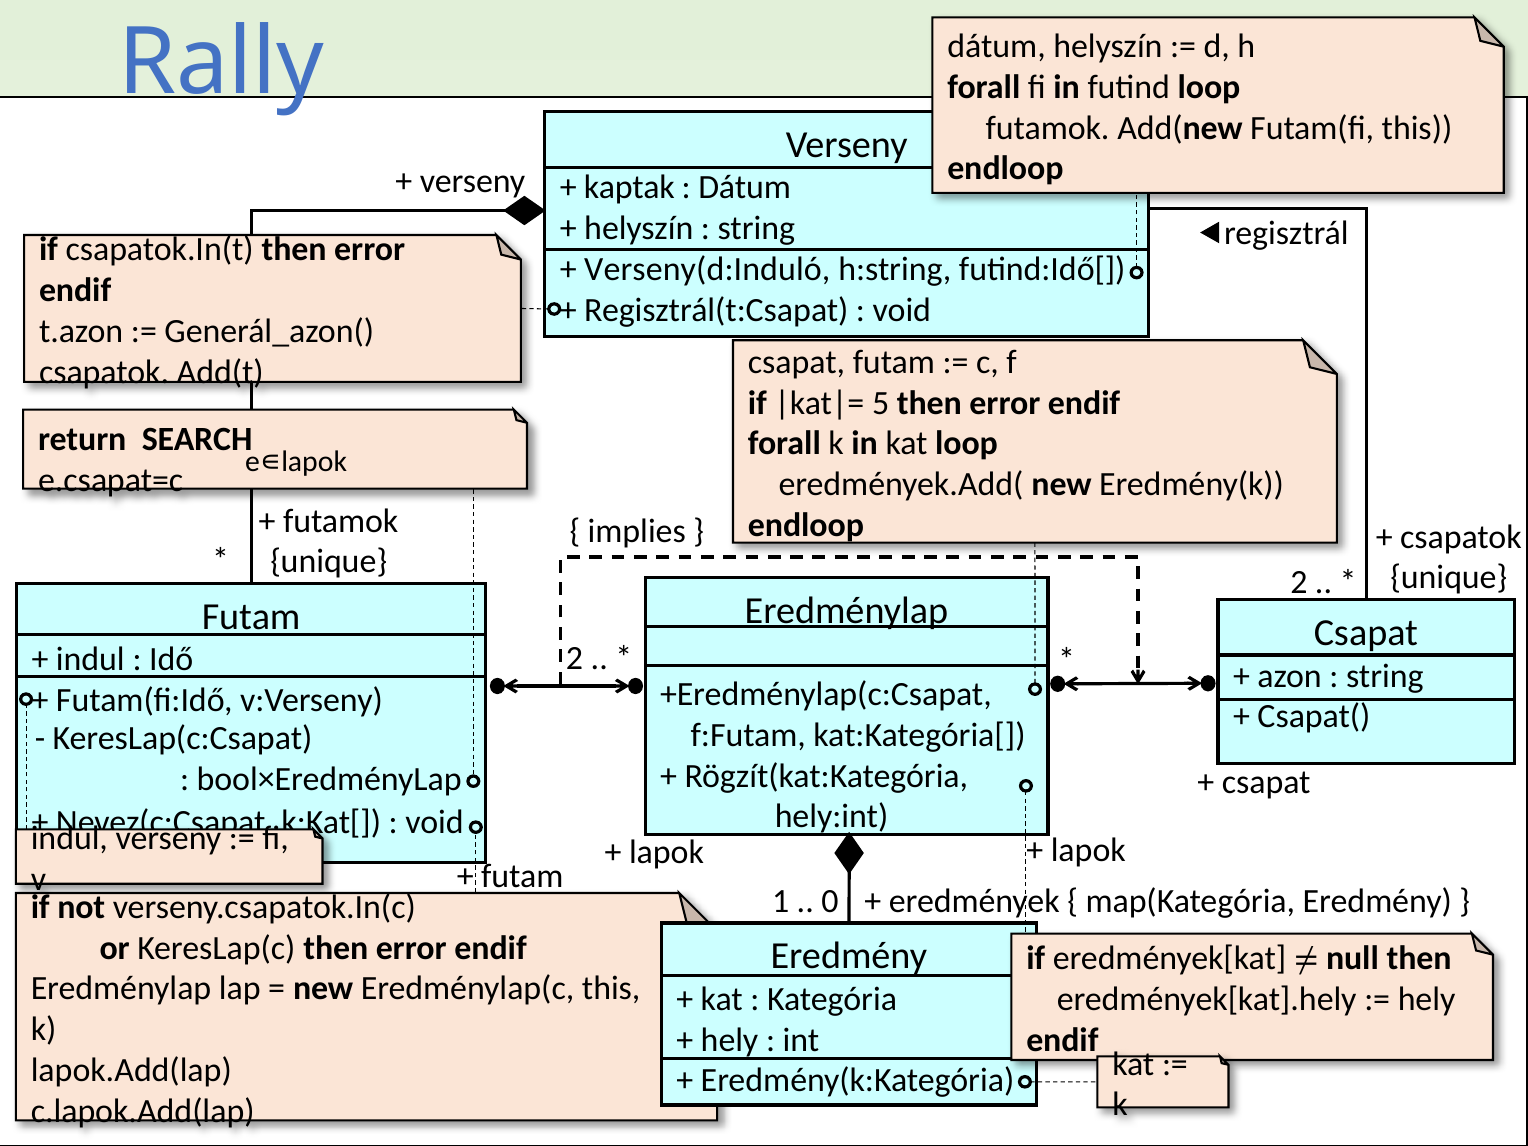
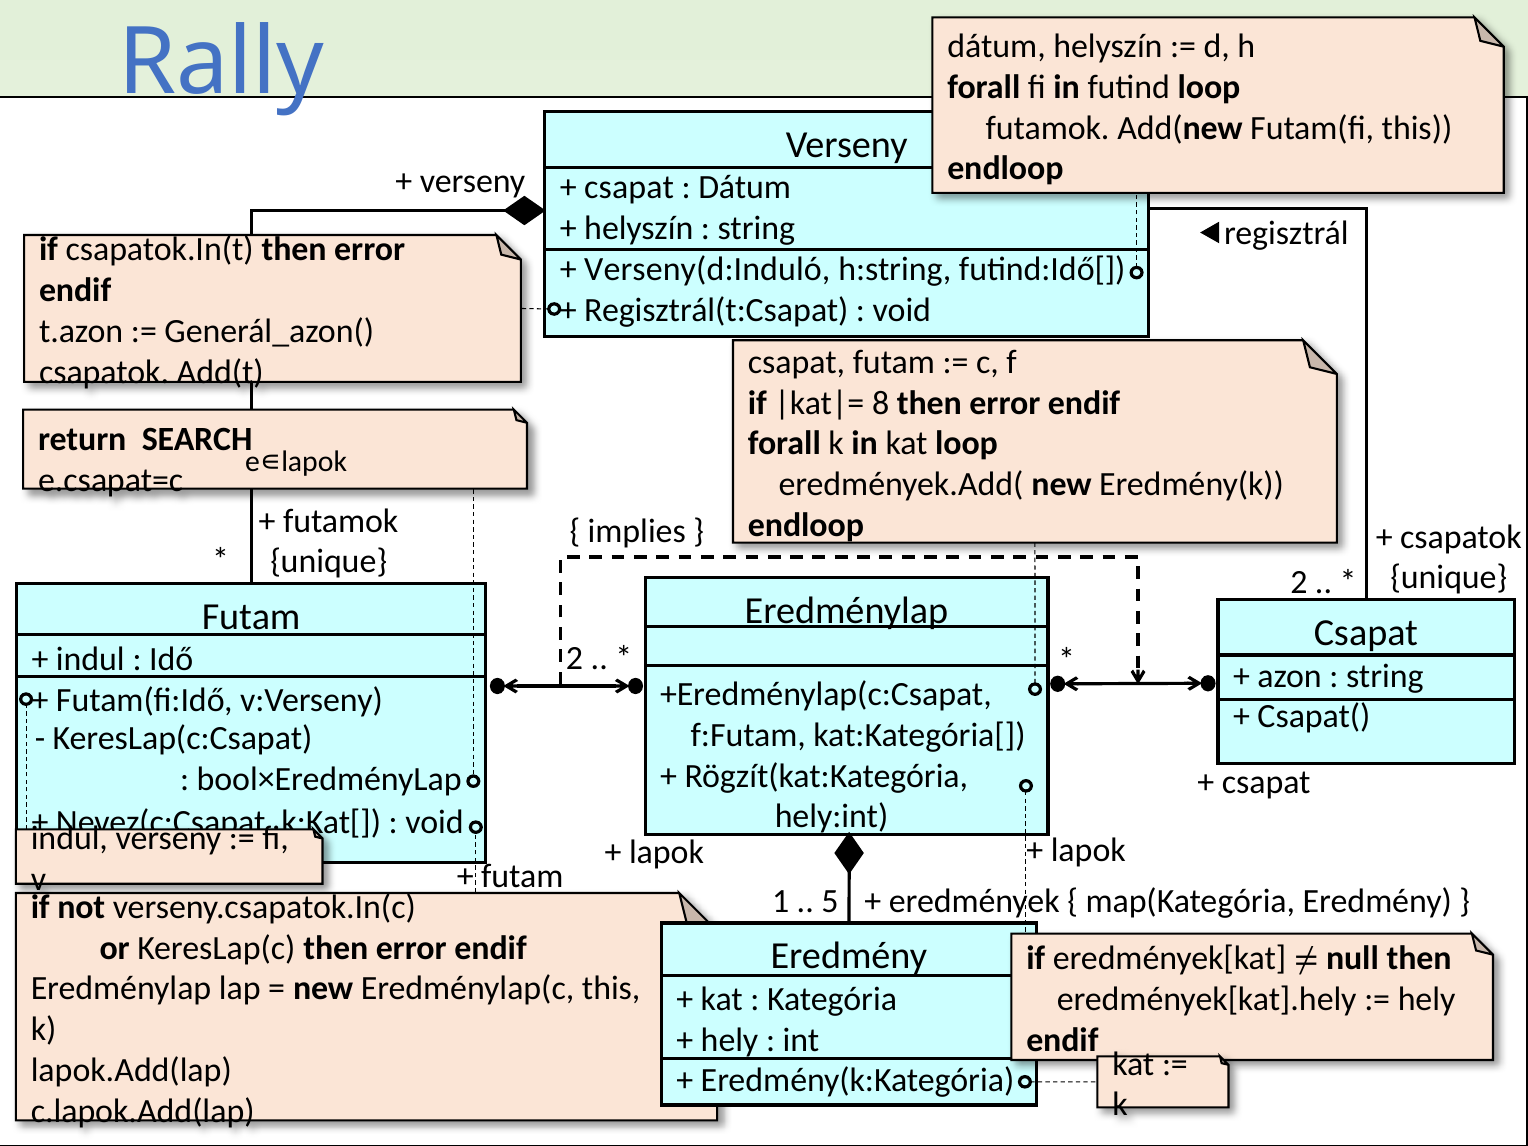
kaptak: kaptak -> csapat (629, 188)
5: 5 -> 8 (881, 403)
0: 0 -> 5 (830, 901)
